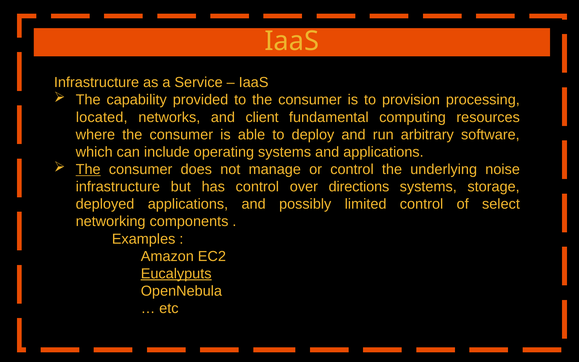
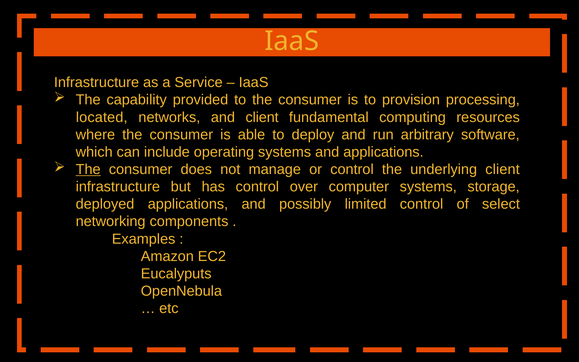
underlying noise: noise -> client (503, 169)
directions: directions -> computer (359, 187)
Eucalyputs underline: present -> none (176, 274)
